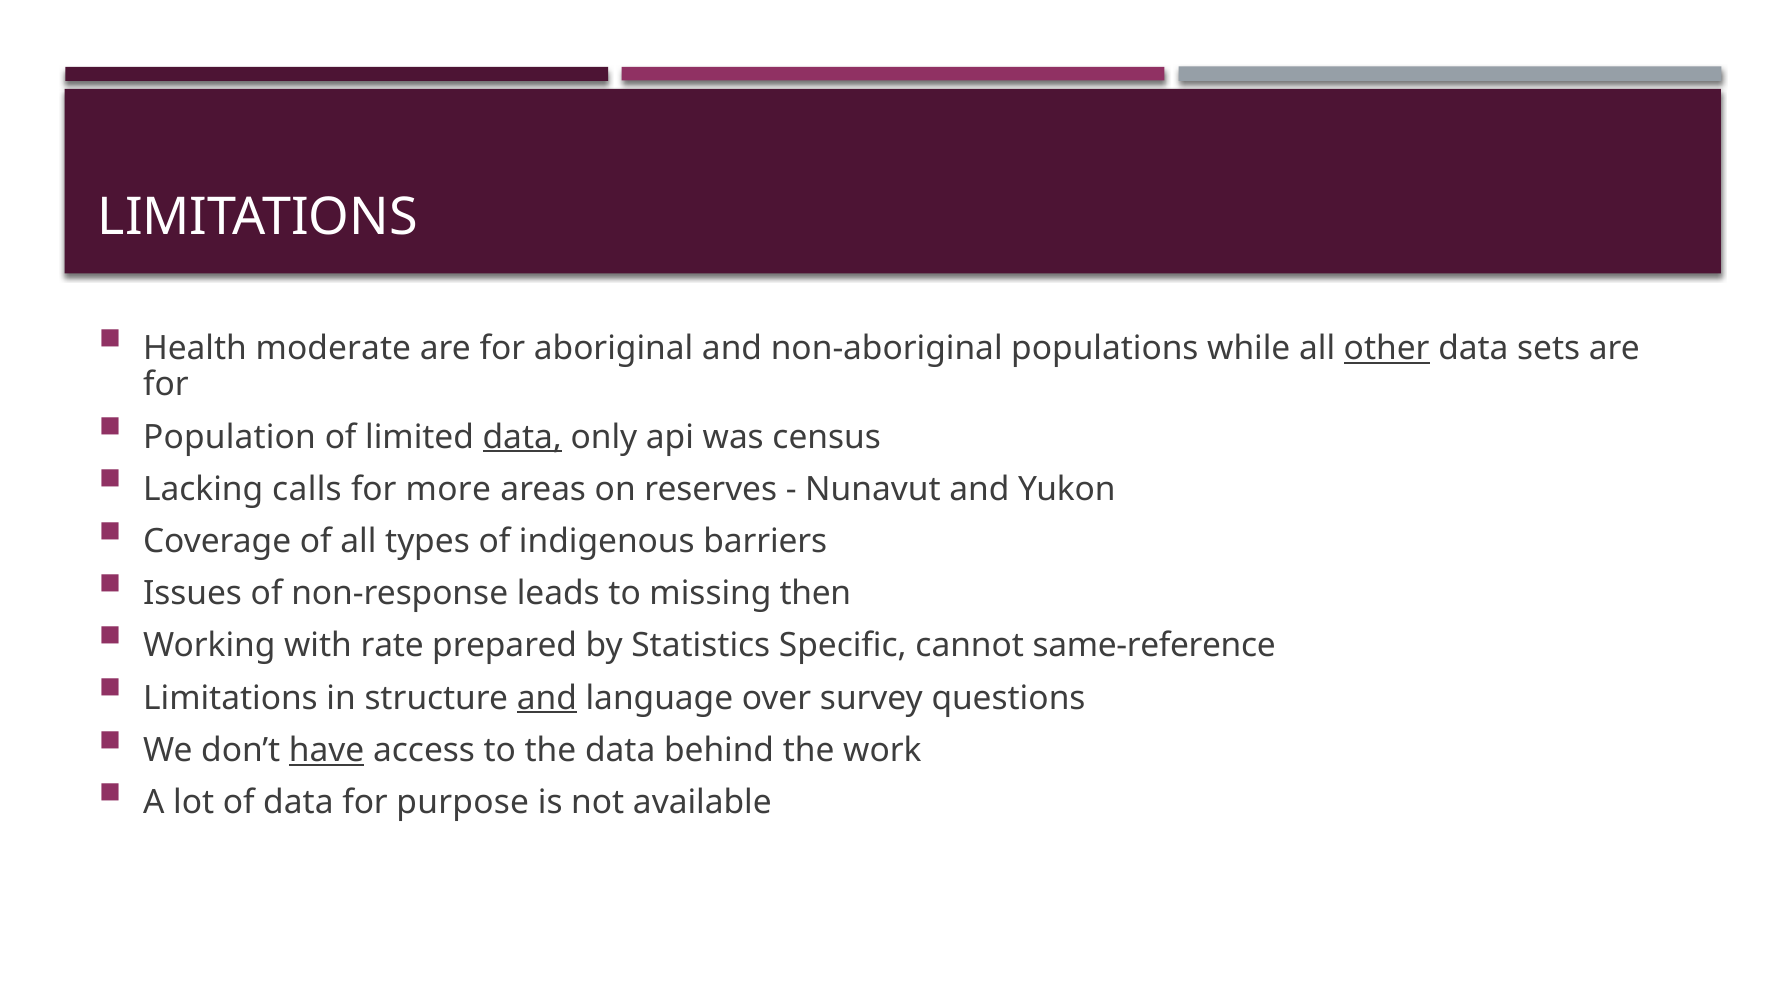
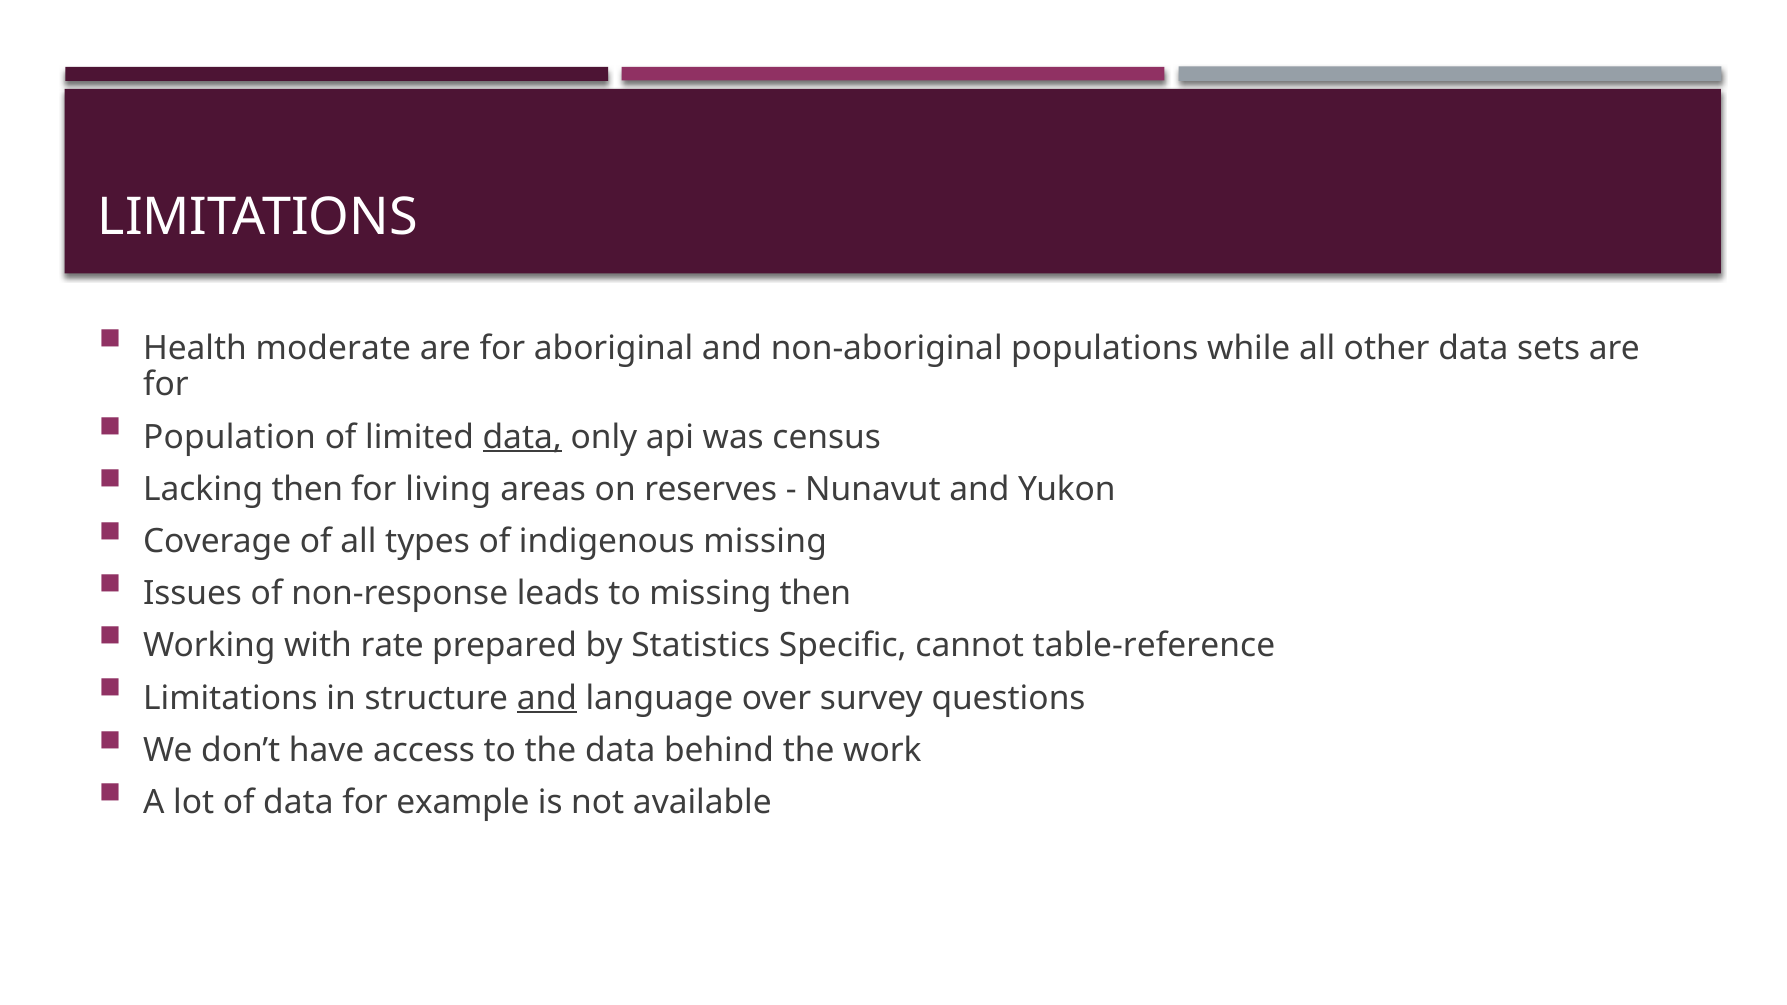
other underline: present -> none (1387, 349)
Lacking calls: calls -> then (307, 489)
more: more -> living (448, 489)
indigenous barriers: barriers -> missing (765, 542)
same-reference: same-reference -> table-reference (1154, 646)
have underline: present -> none (327, 750)
purpose: purpose -> example (463, 803)
